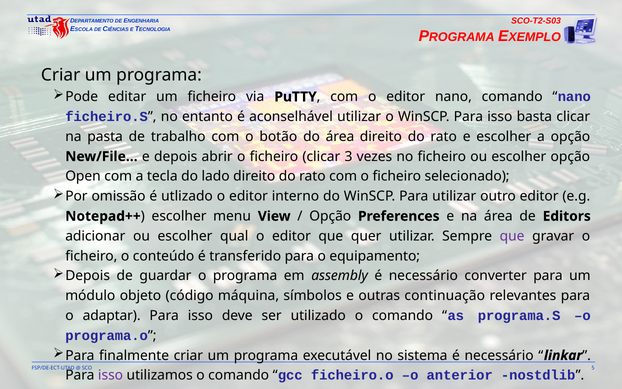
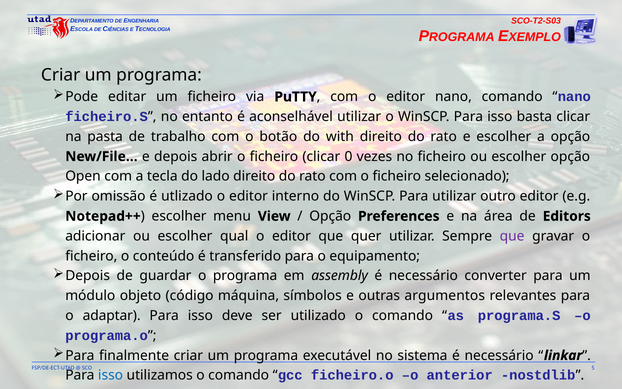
do área: área -> with (340, 137)
3: 3 -> 0 (349, 156)
continuação: continuação -> argumentos (445, 296)
isso colour: purple -> blue (111, 375)
